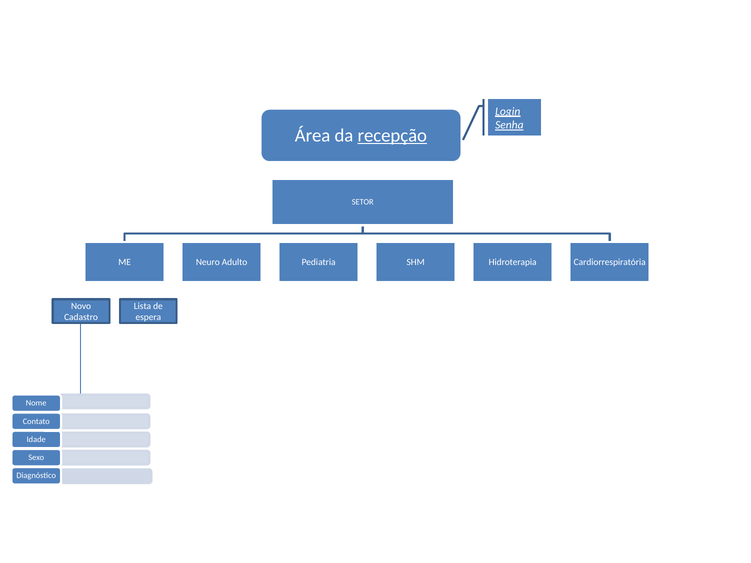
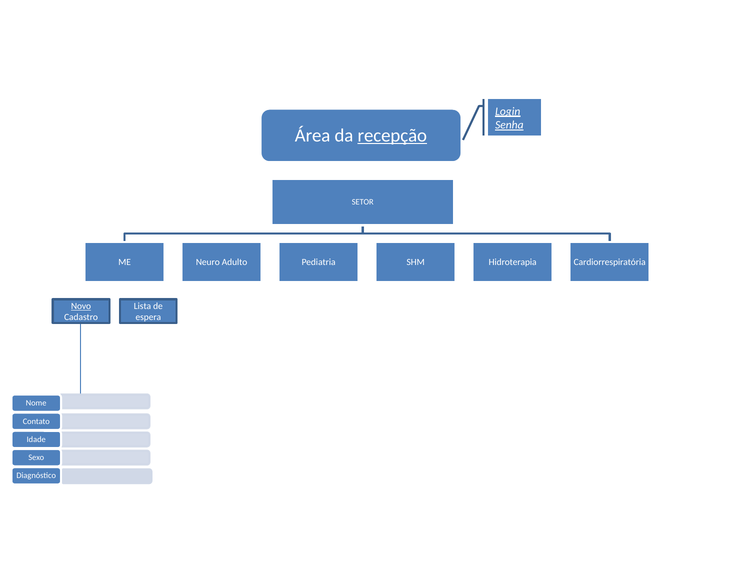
Novo underline: none -> present (81, 306)
